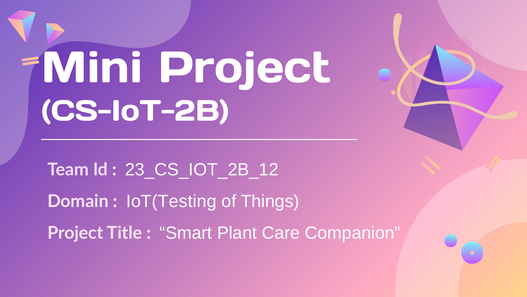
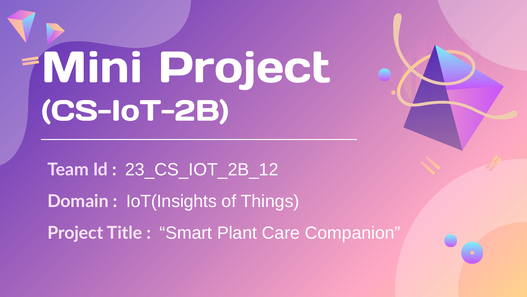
IoT(Testing: IoT(Testing -> IoT(Insights (171, 201)
